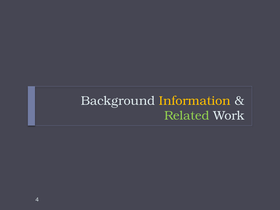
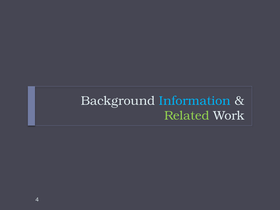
Information colour: yellow -> light blue (195, 101)
